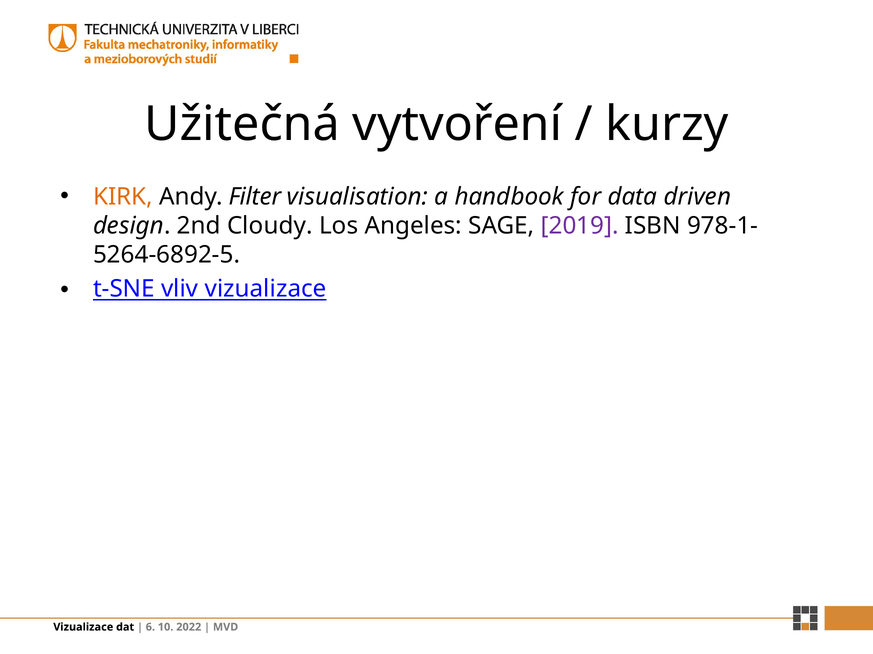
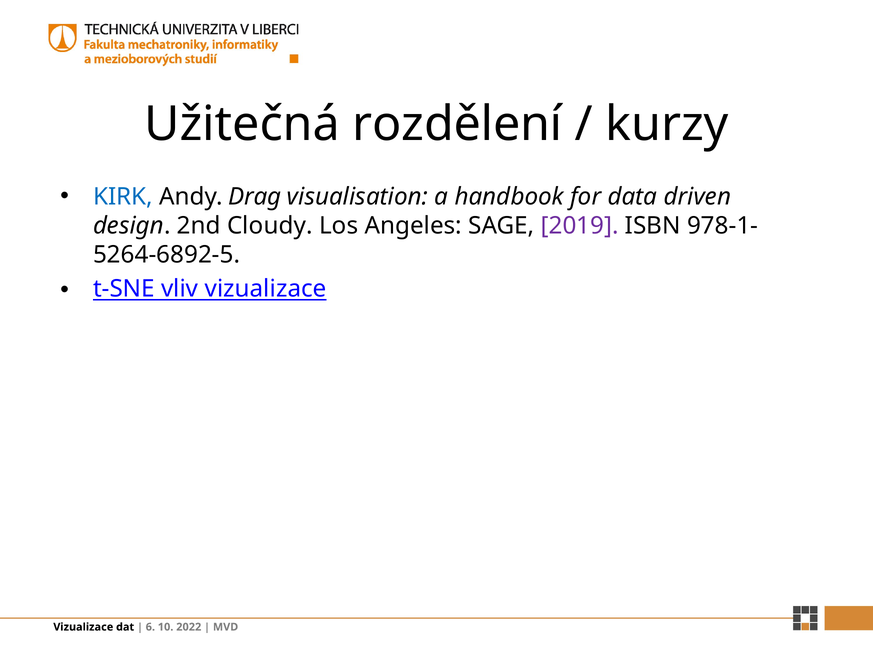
vytvoření: vytvoření -> rozdělení (457, 124)
KIRK colour: orange -> blue (123, 197)
Filter: Filter -> Drag (255, 197)
